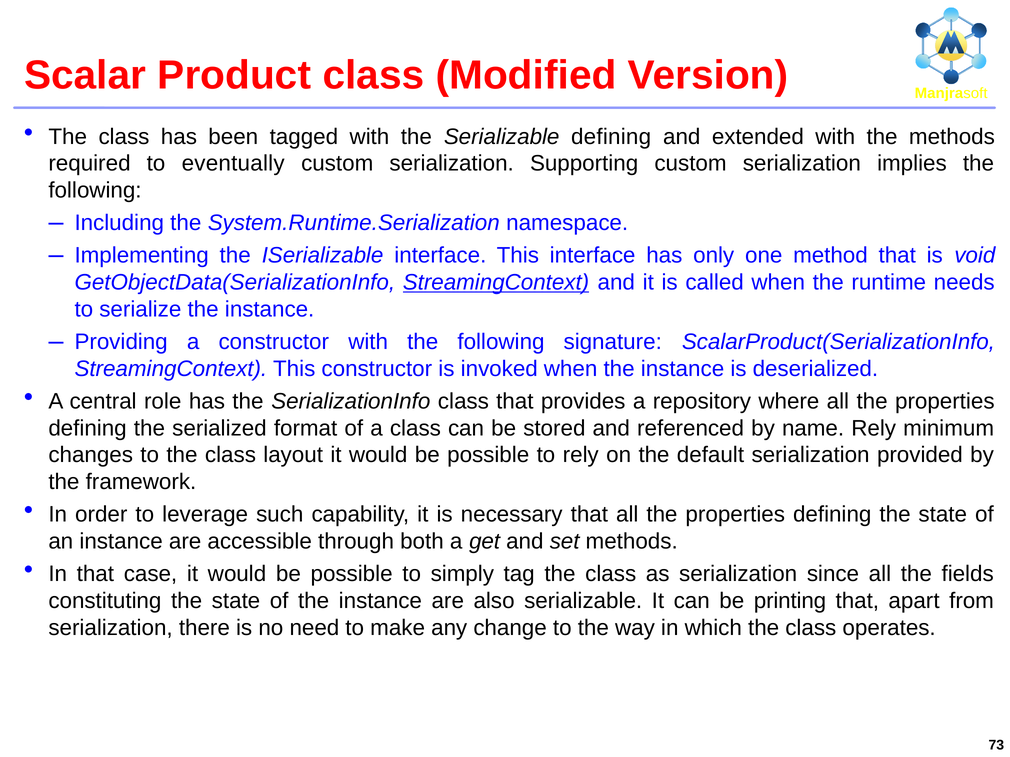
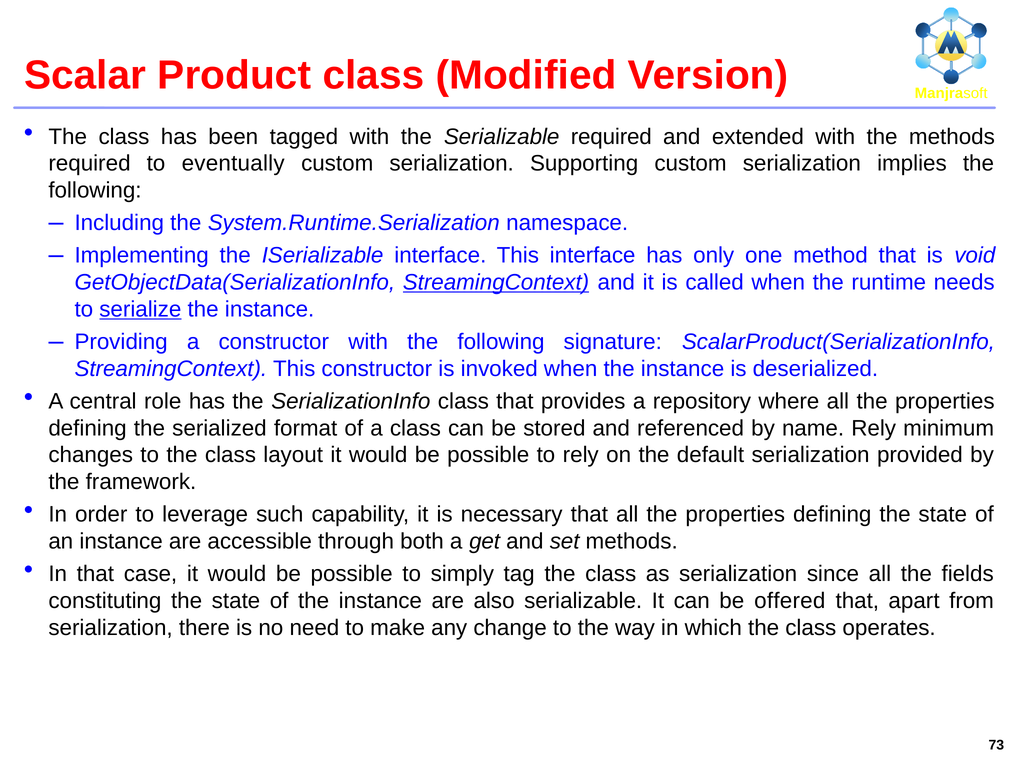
Serializable defining: defining -> required (611, 137)
serialize underline: none -> present (140, 310)
printing: printing -> offered (790, 601)
